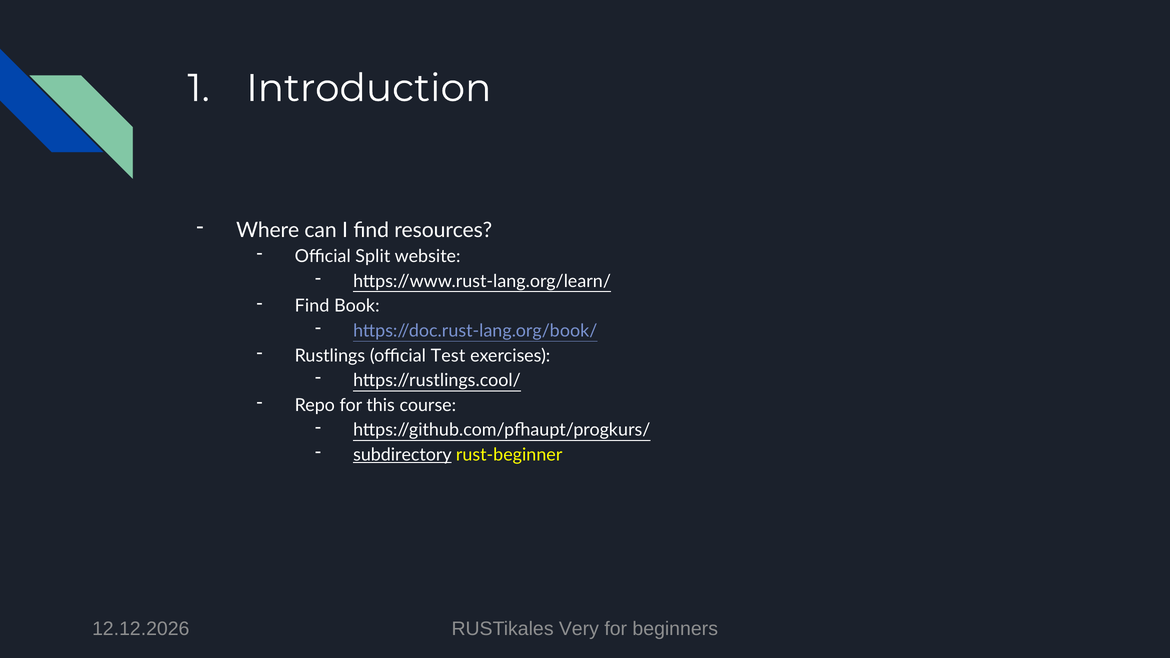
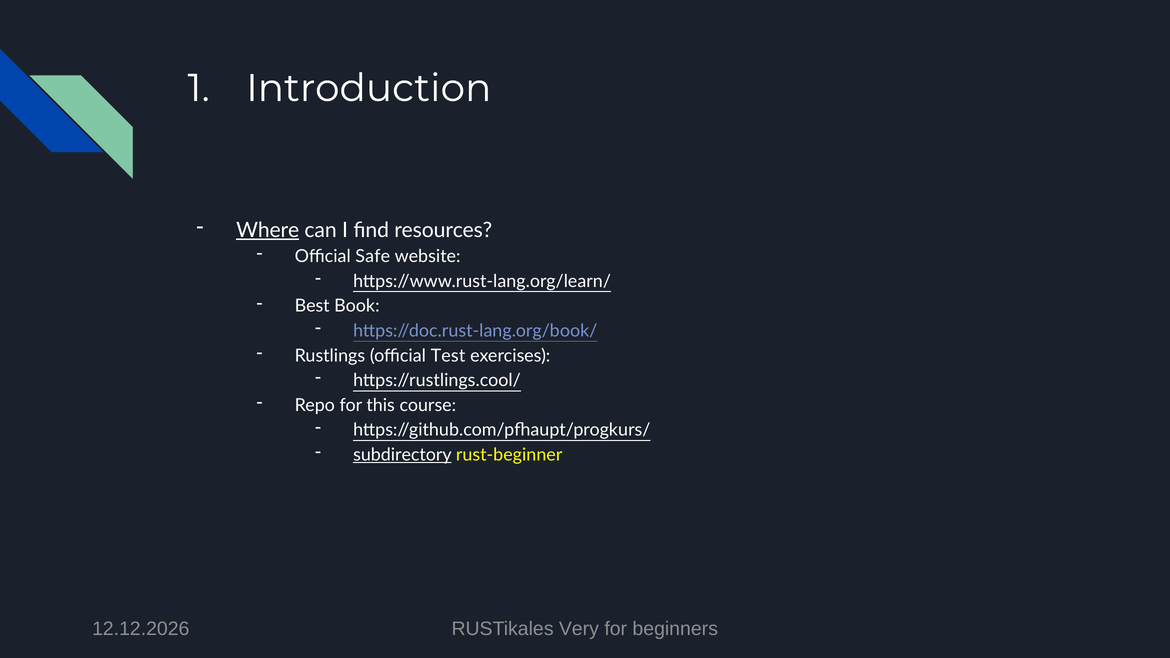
Where underline: none -> present (268, 230)
Split: Split -> Safe (373, 257)
Find: Find -> Best (312, 306)
